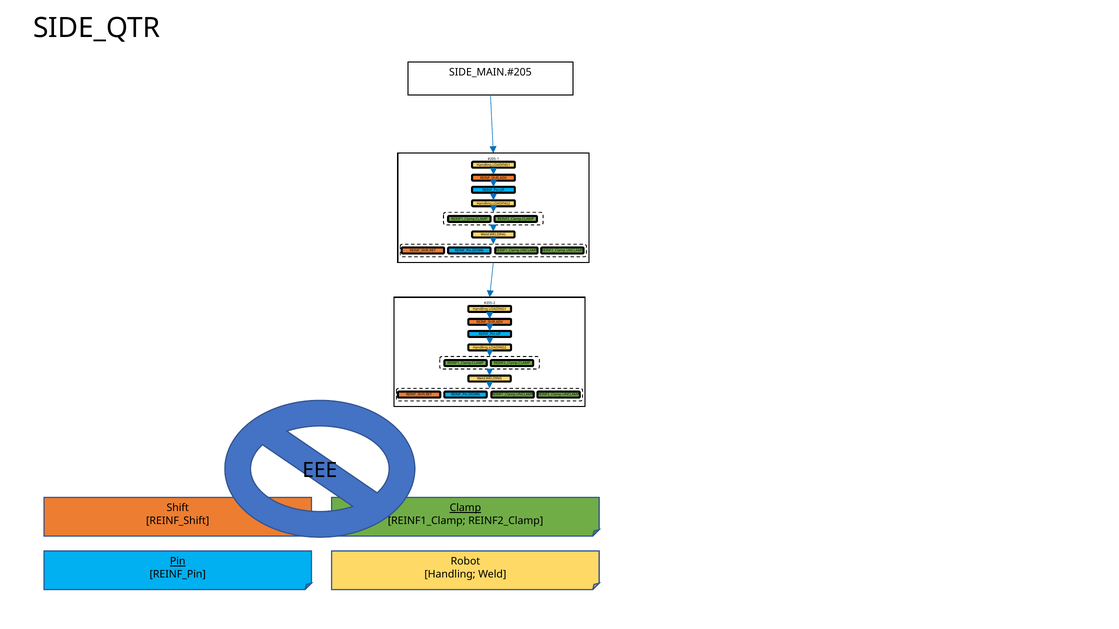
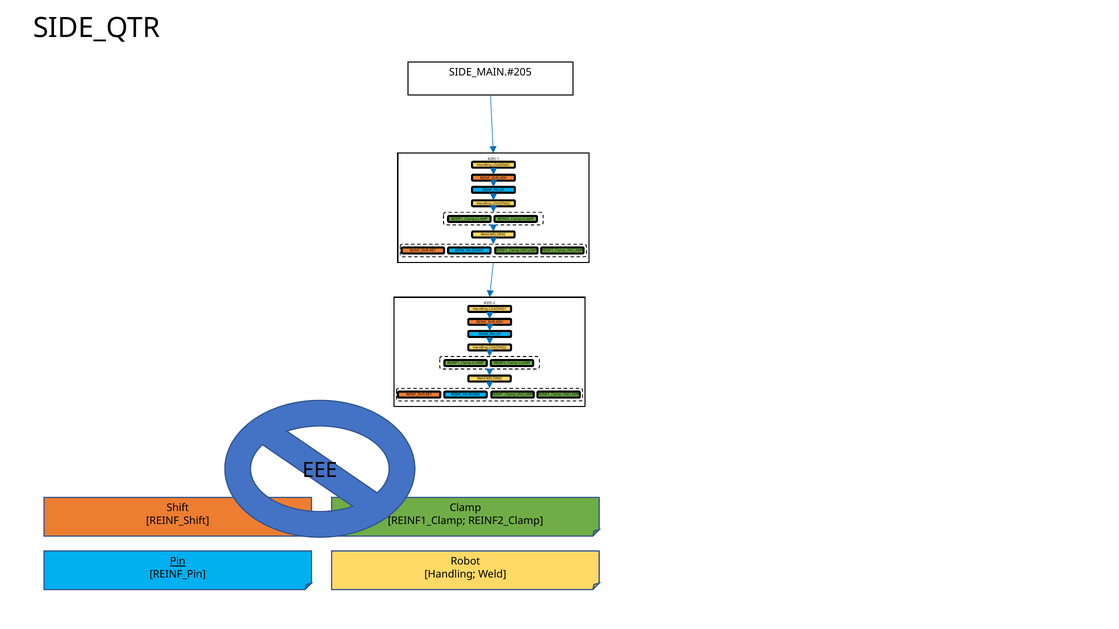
Clamp underline: present -> none (465, 508)
